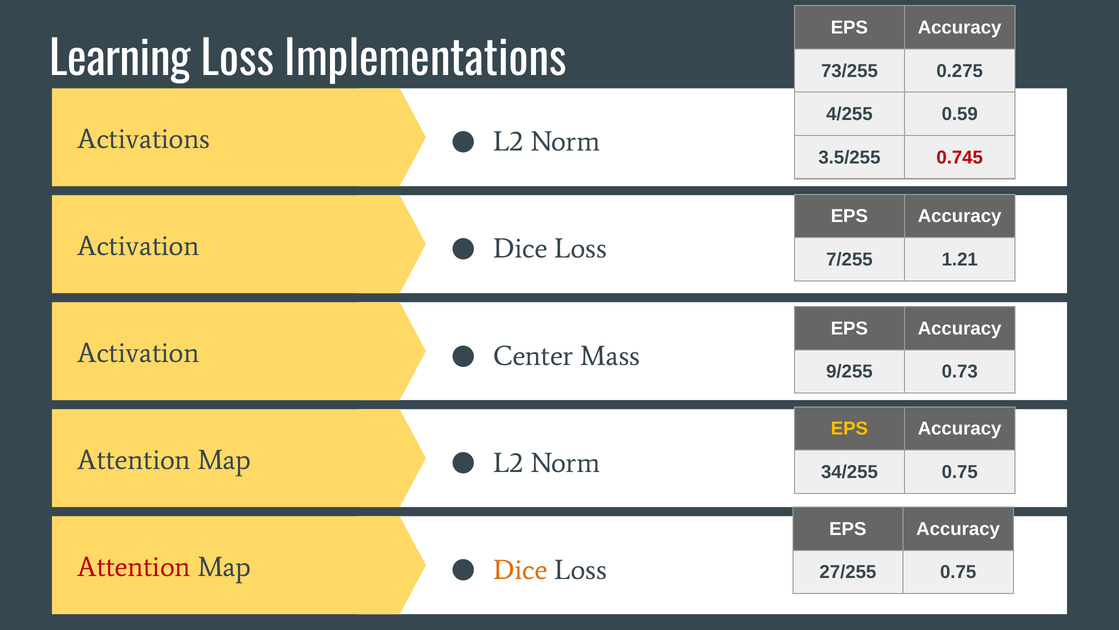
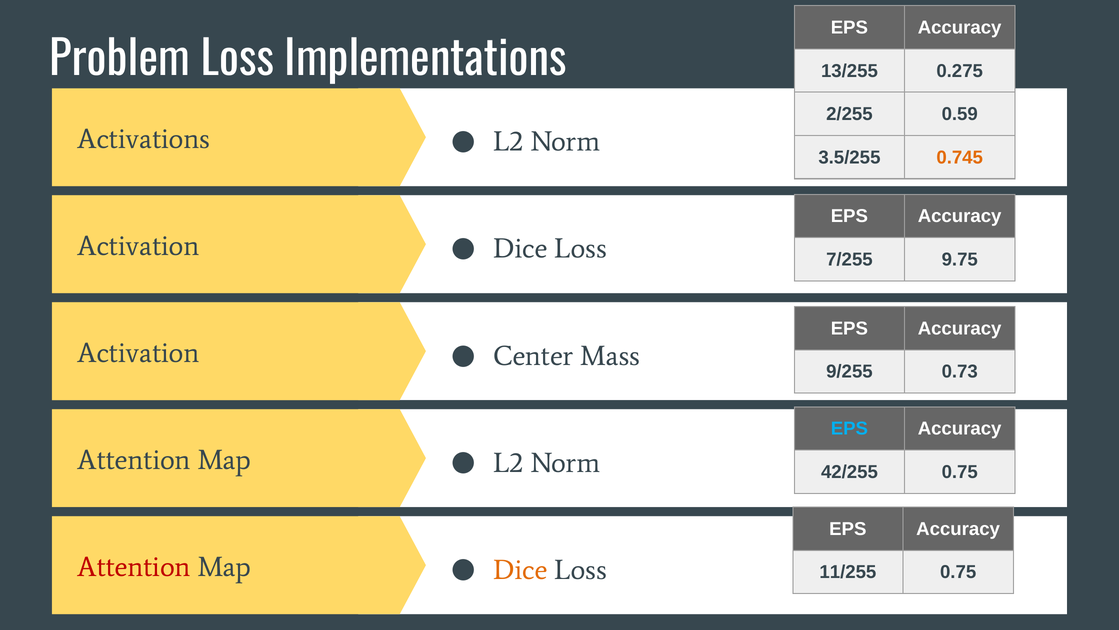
Learning: Learning -> Problem (120, 60)
73/255: 73/255 -> 13/255 (849, 71)
4/255: 4/255 -> 2/255 (849, 114)
0.745 colour: red -> orange (960, 157)
1.21: 1.21 -> 9.75 (960, 259)
EPS colour: yellow -> light blue (849, 428)
34/255: 34/255 -> 42/255 (849, 472)
27/255: 27/255 -> 11/255 (848, 572)
